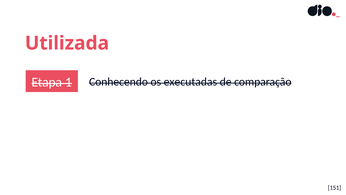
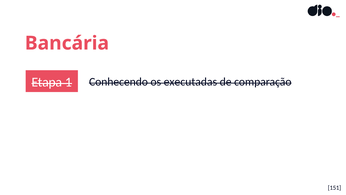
Utilizada: Utilizada -> Bancária (67, 43)
